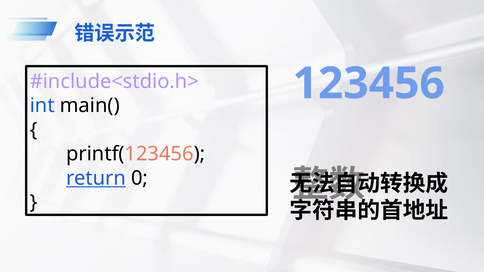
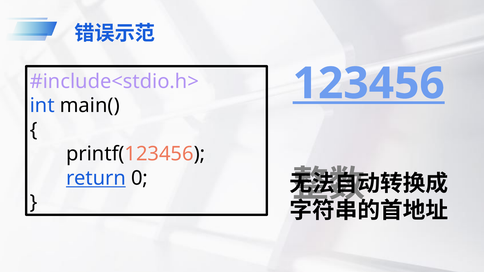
123456 underline: none -> present (369, 84)
